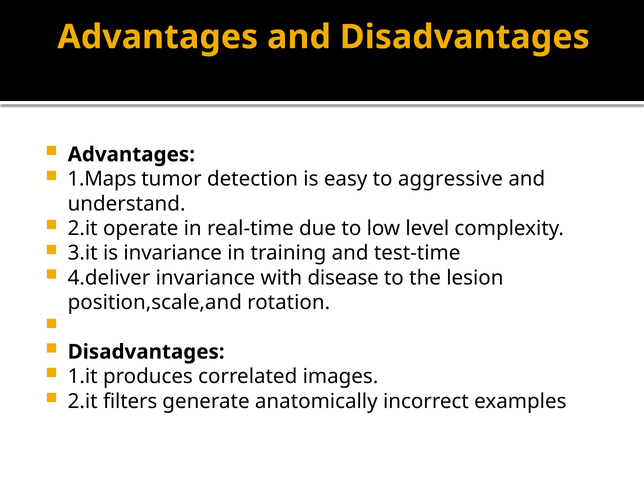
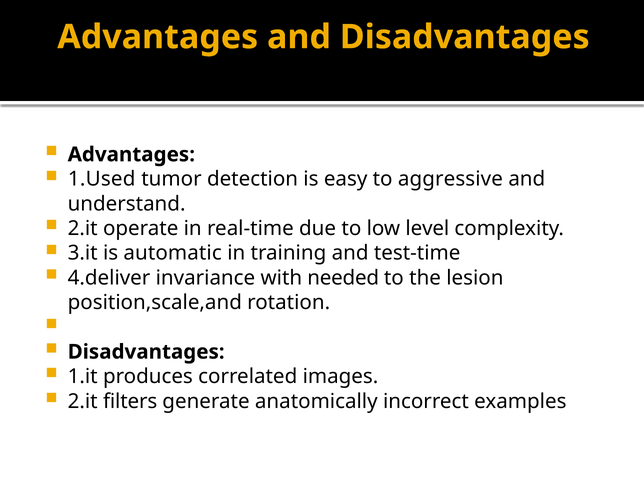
1.Maps: 1.Maps -> 1.Used (102, 179)
is invariance: invariance -> automatic (173, 253)
disease: disease -> needed (343, 278)
